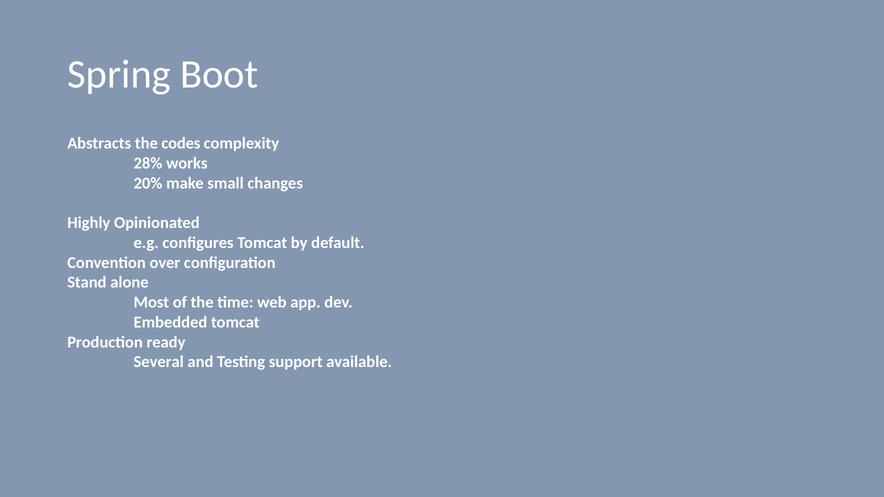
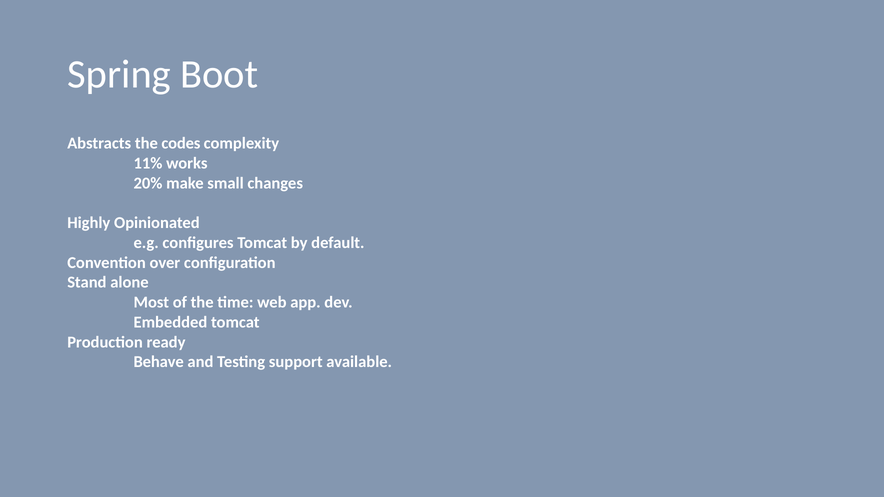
28%: 28% -> 11% (148, 163)
Several: Several -> Behave (159, 362)
